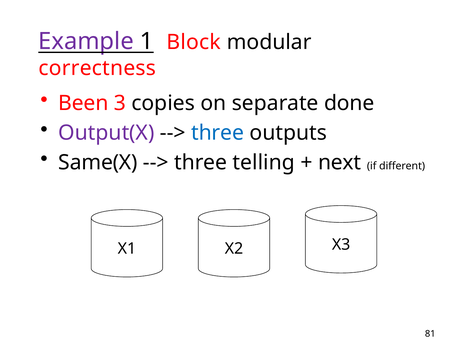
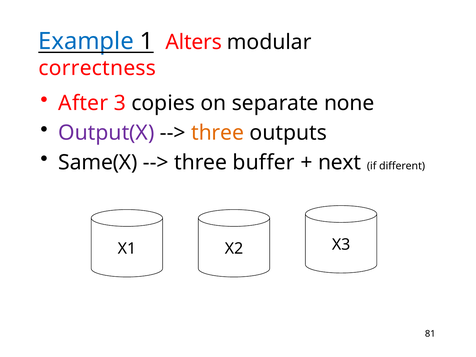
Example colour: purple -> blue (86, 41)
Block: Block -> Alters (194, 42)
Been: Been -> After (83, 103)
done: done -> none (349, 103)
three colour: blue -> orange (218, 133)
telling: telling -> buffer (264, 162)
